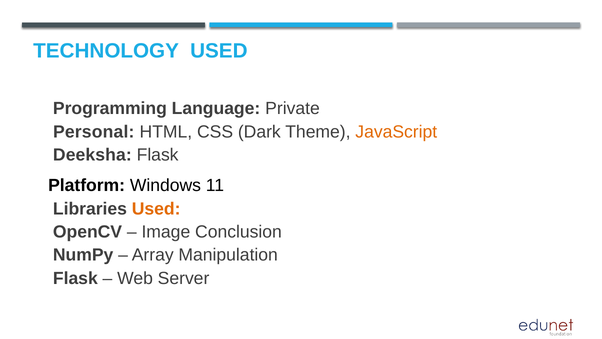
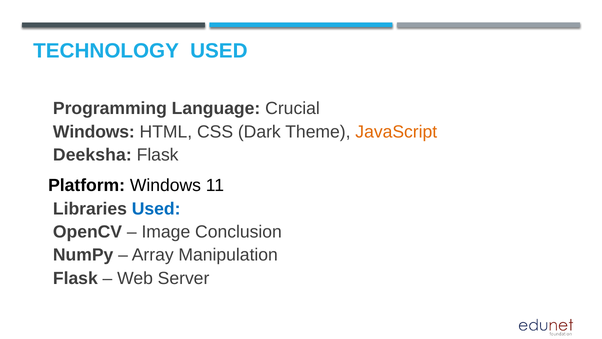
Private: Private -> Crucial (293, 109)
Personal: Personal -> Windows (94, 132)
Used colour: orange -> blue (156, 209)
